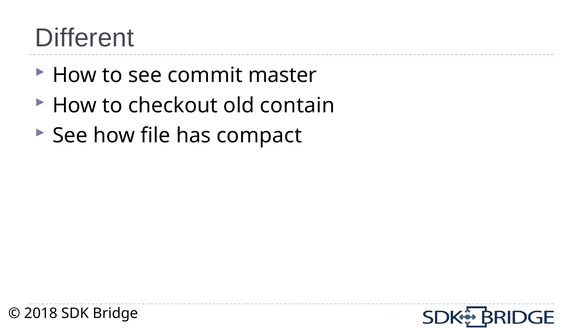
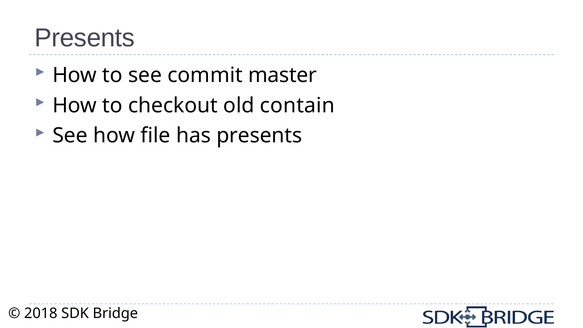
Different: Different -> Presents (85, 38)
has compact: compact -> presents (259, 136)
